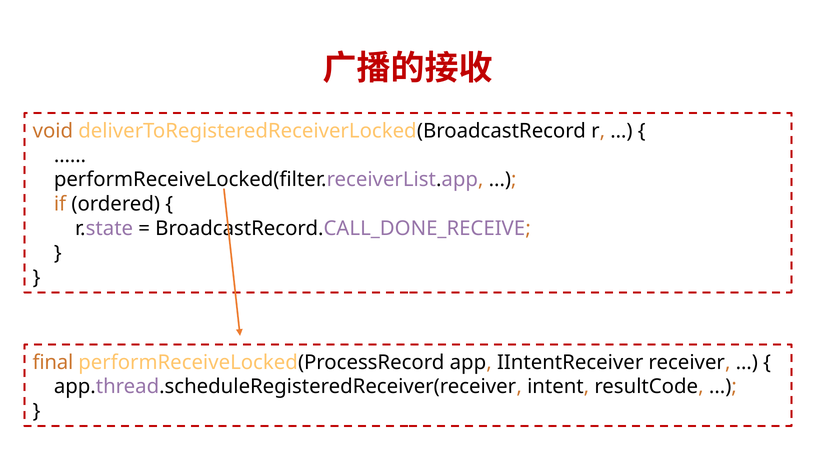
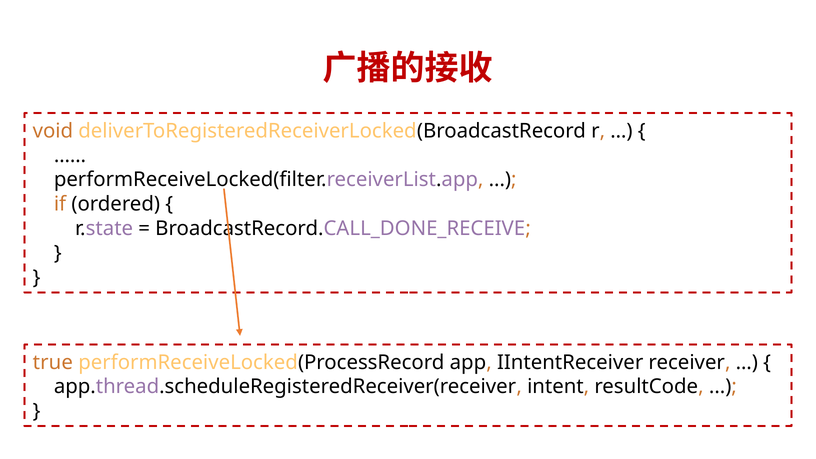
final: final -> true (53, 362)
